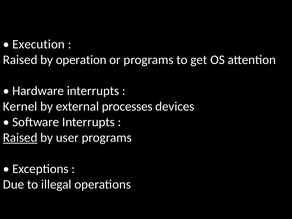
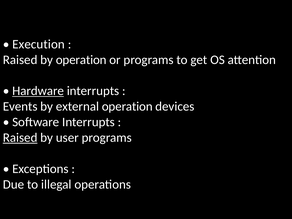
Hardware underline: none -> present (38, 91)
Kernel: Kernel -> Events (20, 106)
external processes: processes -> operation (127, 106)
